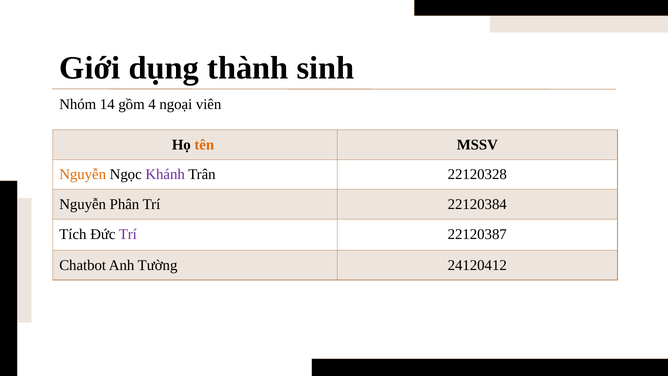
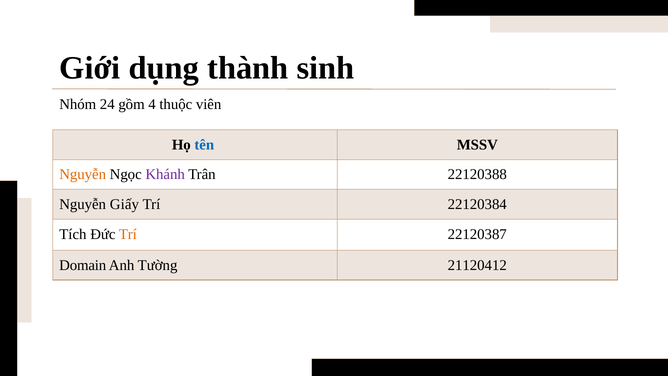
14: 14 -> 24 (107, 104)
ngoại: ngoại -> thuộc (176, 104)
tên colour: orange -> blue (204, 145)
22120328: 22120328 -> 22120388 (477, 174)
Phân: Phân -> Giấy (124, 204)
Trí colour: purple -> orange (128, 234)
Chatbot: Chatbot -> Domain (83, 265)
24120412: 24120412 -> 21120412 (477, 265)
